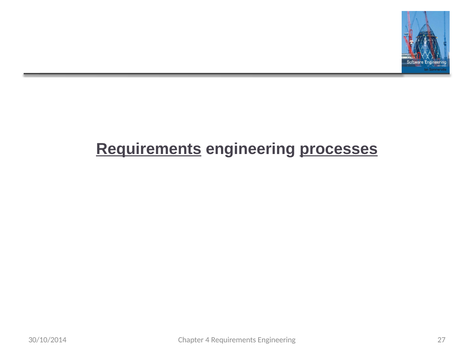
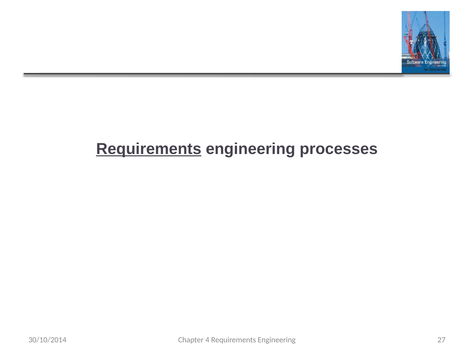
processes underline: present -> none (339, 149)
